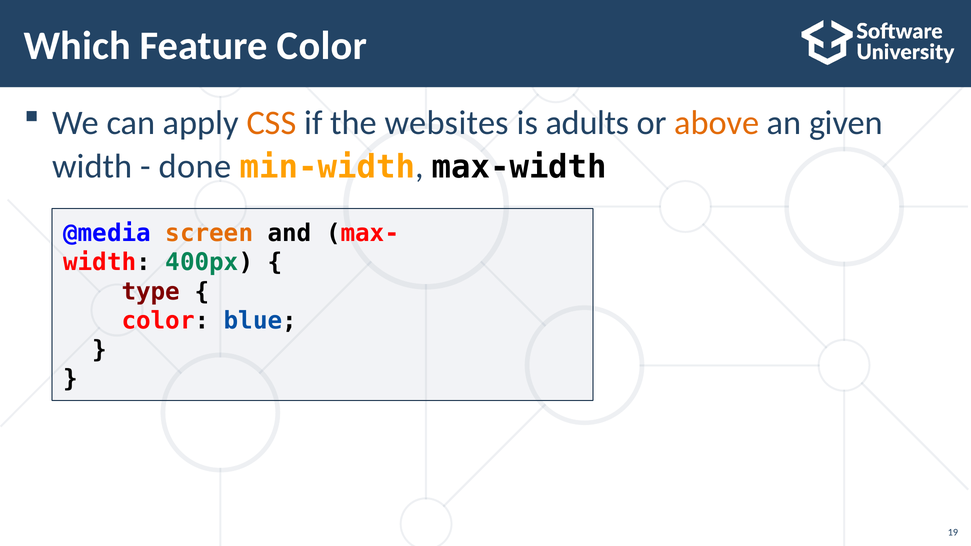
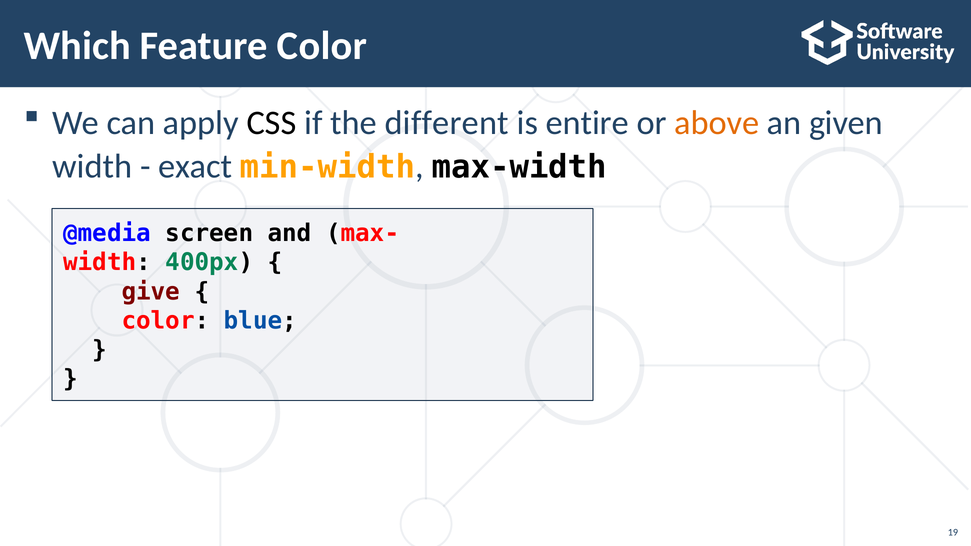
CSS colour: orange -> black (272, 123)
websites: websites -> different (447, 123)
adults: adults -> entire (587, 123)
done: done -> exact (195, 166)
screen colour: orange -> black (209, 233)
type: type -> give (151, 292)
